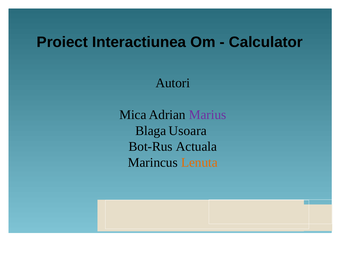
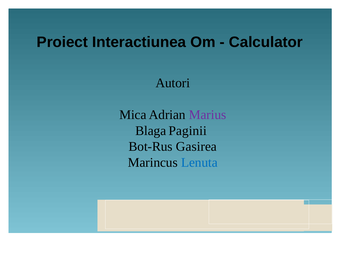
Usoara: Usoara -> Paginii (188, 131)
Actuala: Actuala -> Gasirea (196, 147)
Lenuta colour: orange -> blue (199, 162)
